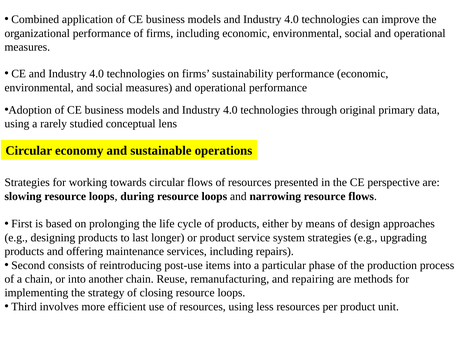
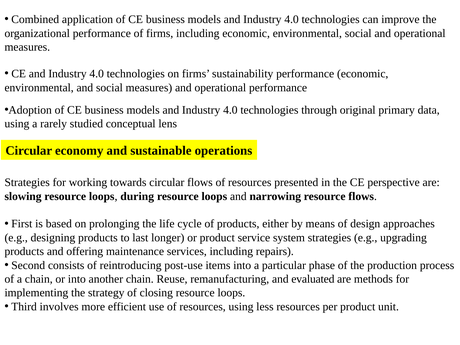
repairing: repairing -> evaluated (313, 279)
